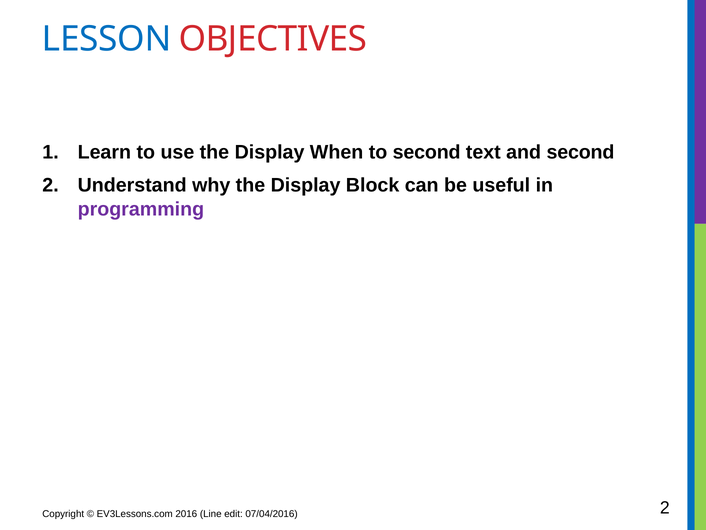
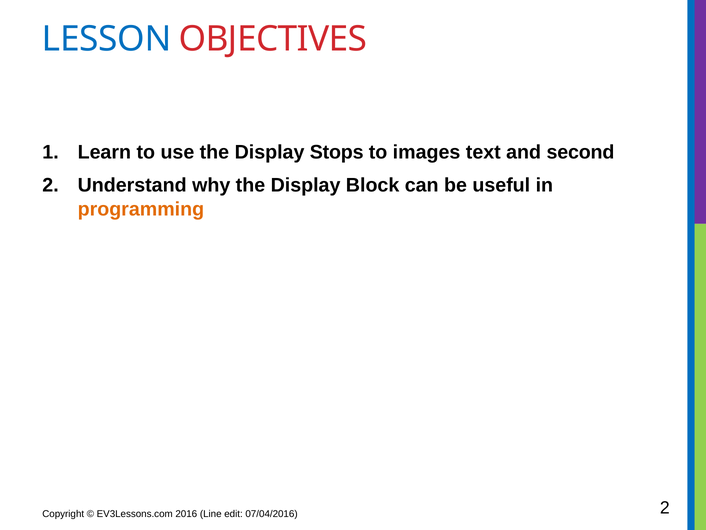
When: When -> Stops (337, 152)
to second: second -> images (427, 152)
programming colour: purple -> orange (141, 209)
